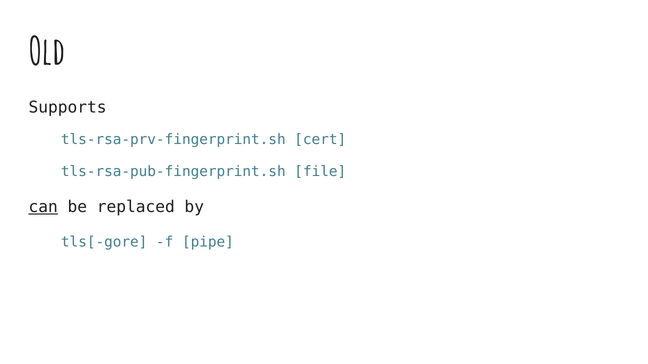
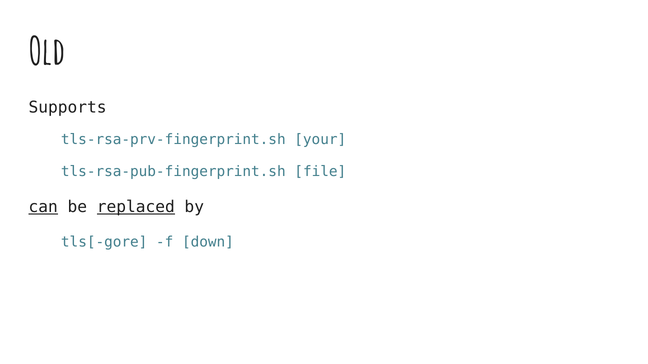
cert: cert -> your (320, 140)
replaced underline: none -> present (136, 207)
pipe: pipe -> down (208, 243)
